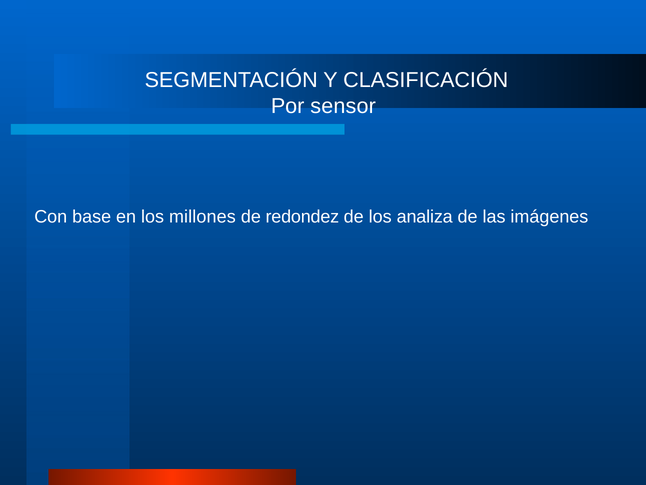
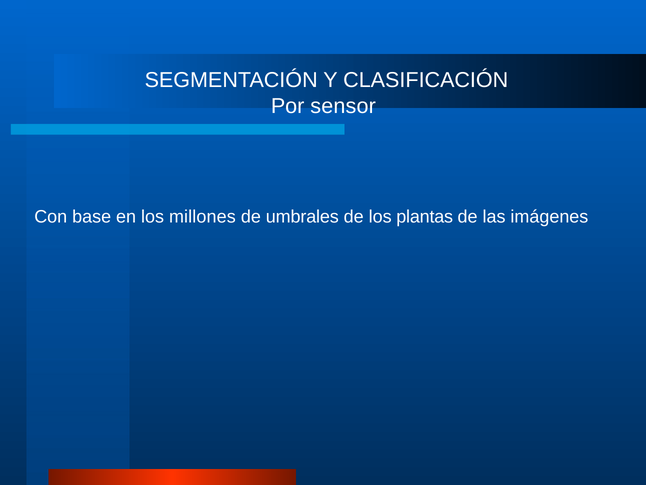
redondez: redondez -> umbrales (302, 217)
analiza: analiza -> plantas (425, 217)
